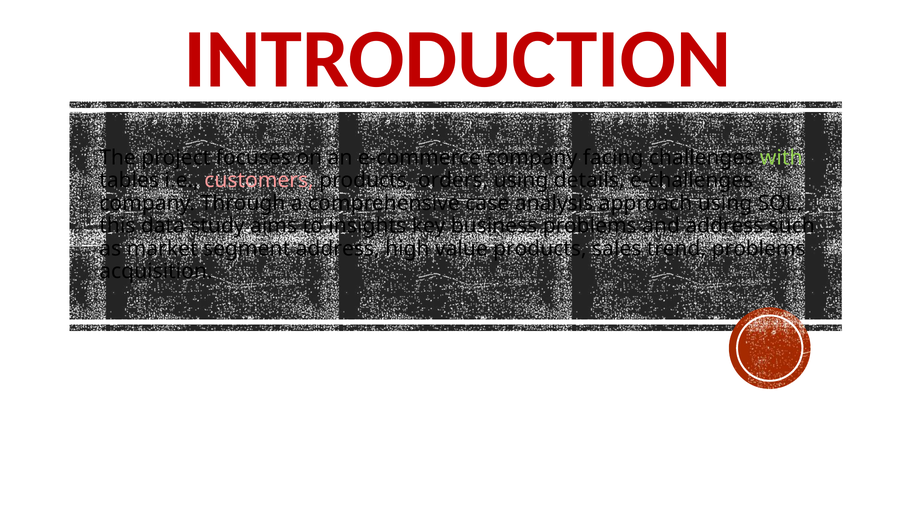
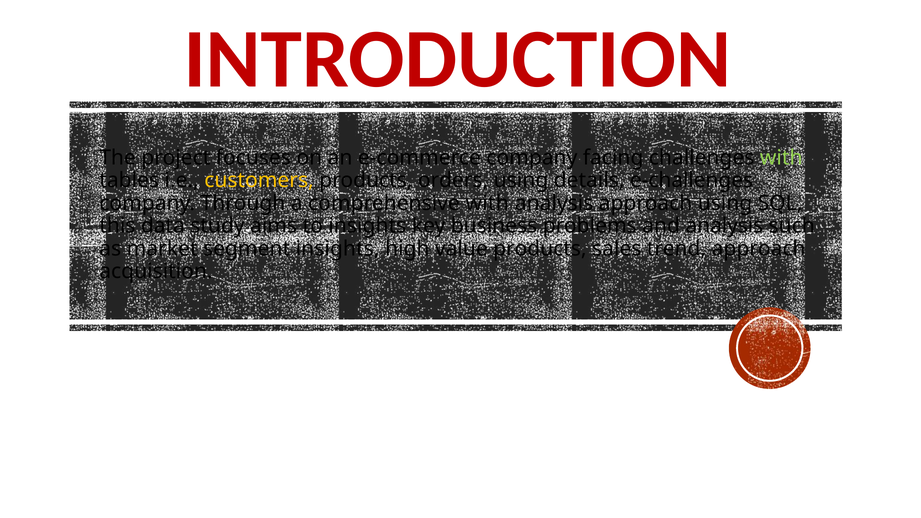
customers colour: pink -> yellow (259, 180)
comprehensive case: case -> with (487, 203)
and address: address -> analysis (724, 226)
segment address: address -> insights (338, 249)
trend problems: problems -> approach (759, 249)
